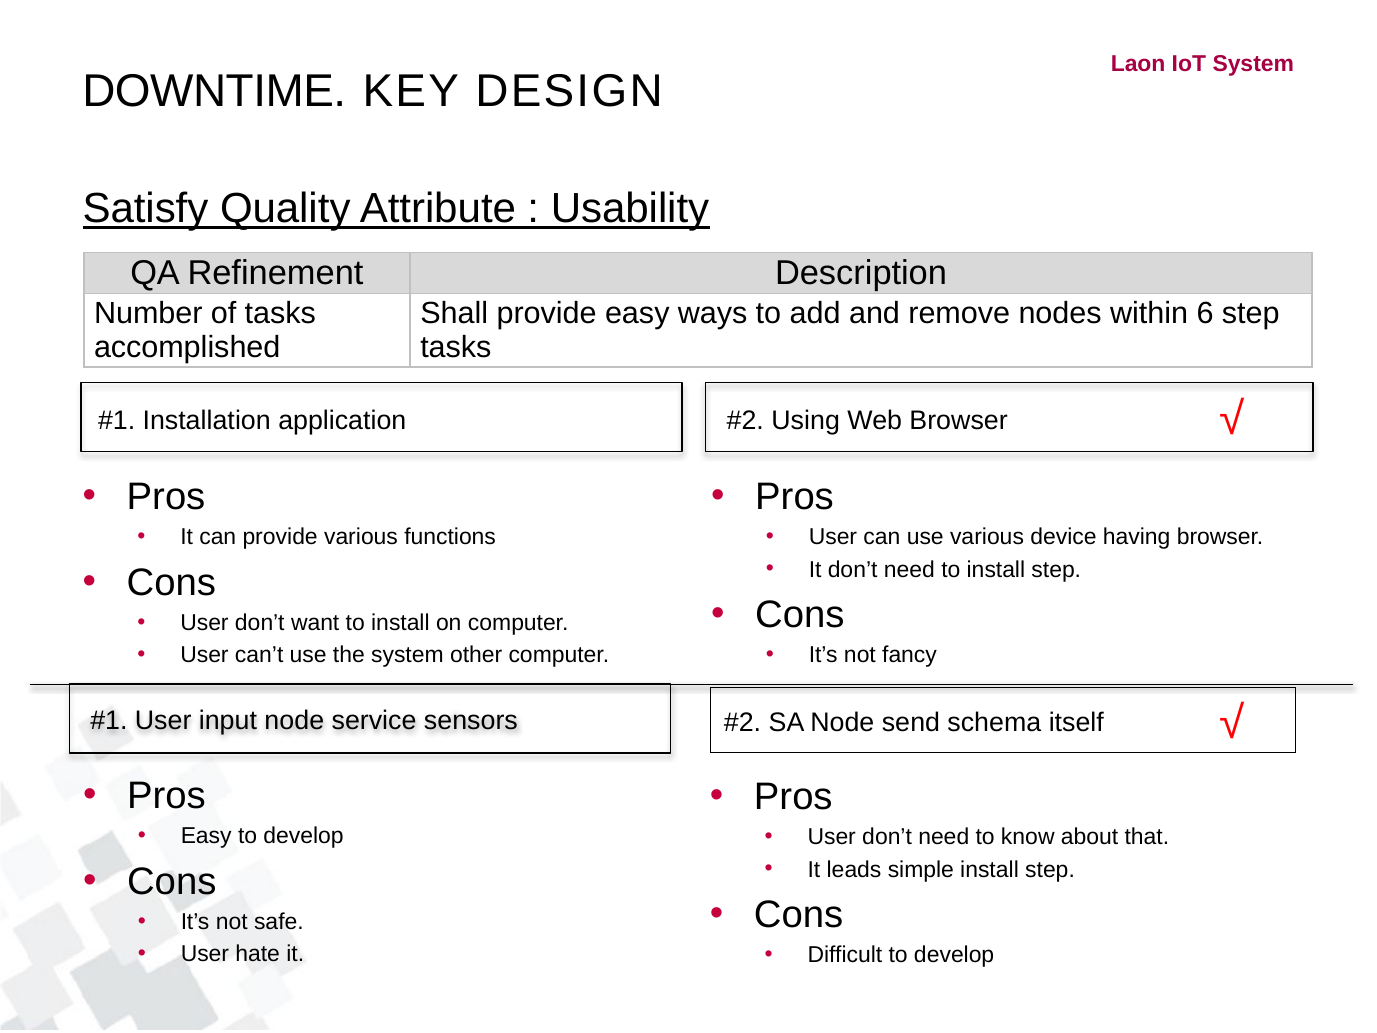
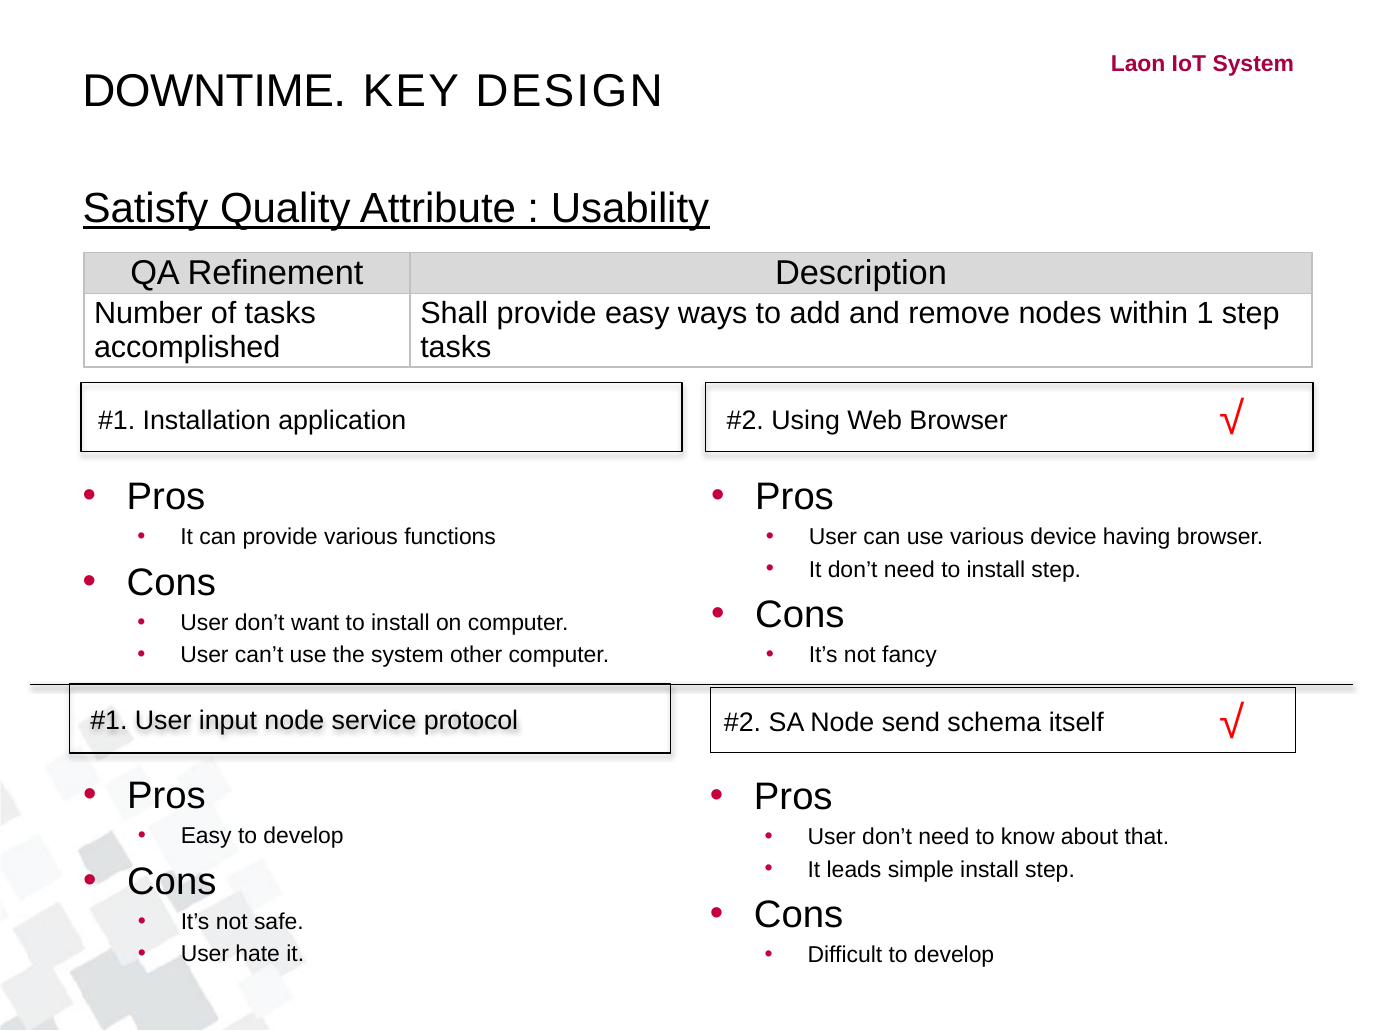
6: 6 -> 1 (1205, 314)
sensors: sensors -> protocol (471, 720)
